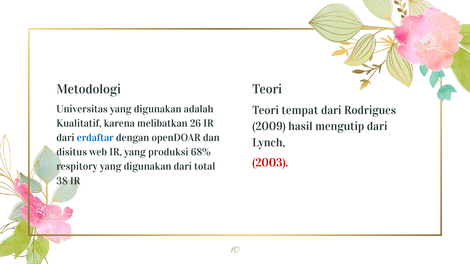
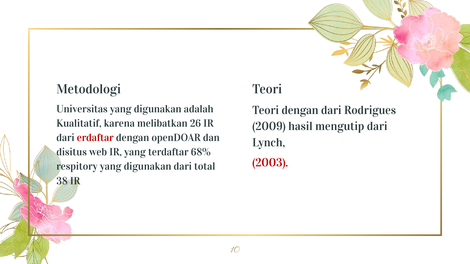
Teori tempat: tempat -> dengan (300, 110)
erdaftar colour: blue -> red (95, 138)
produksi: produksi -> terdaftar (168, 152)
